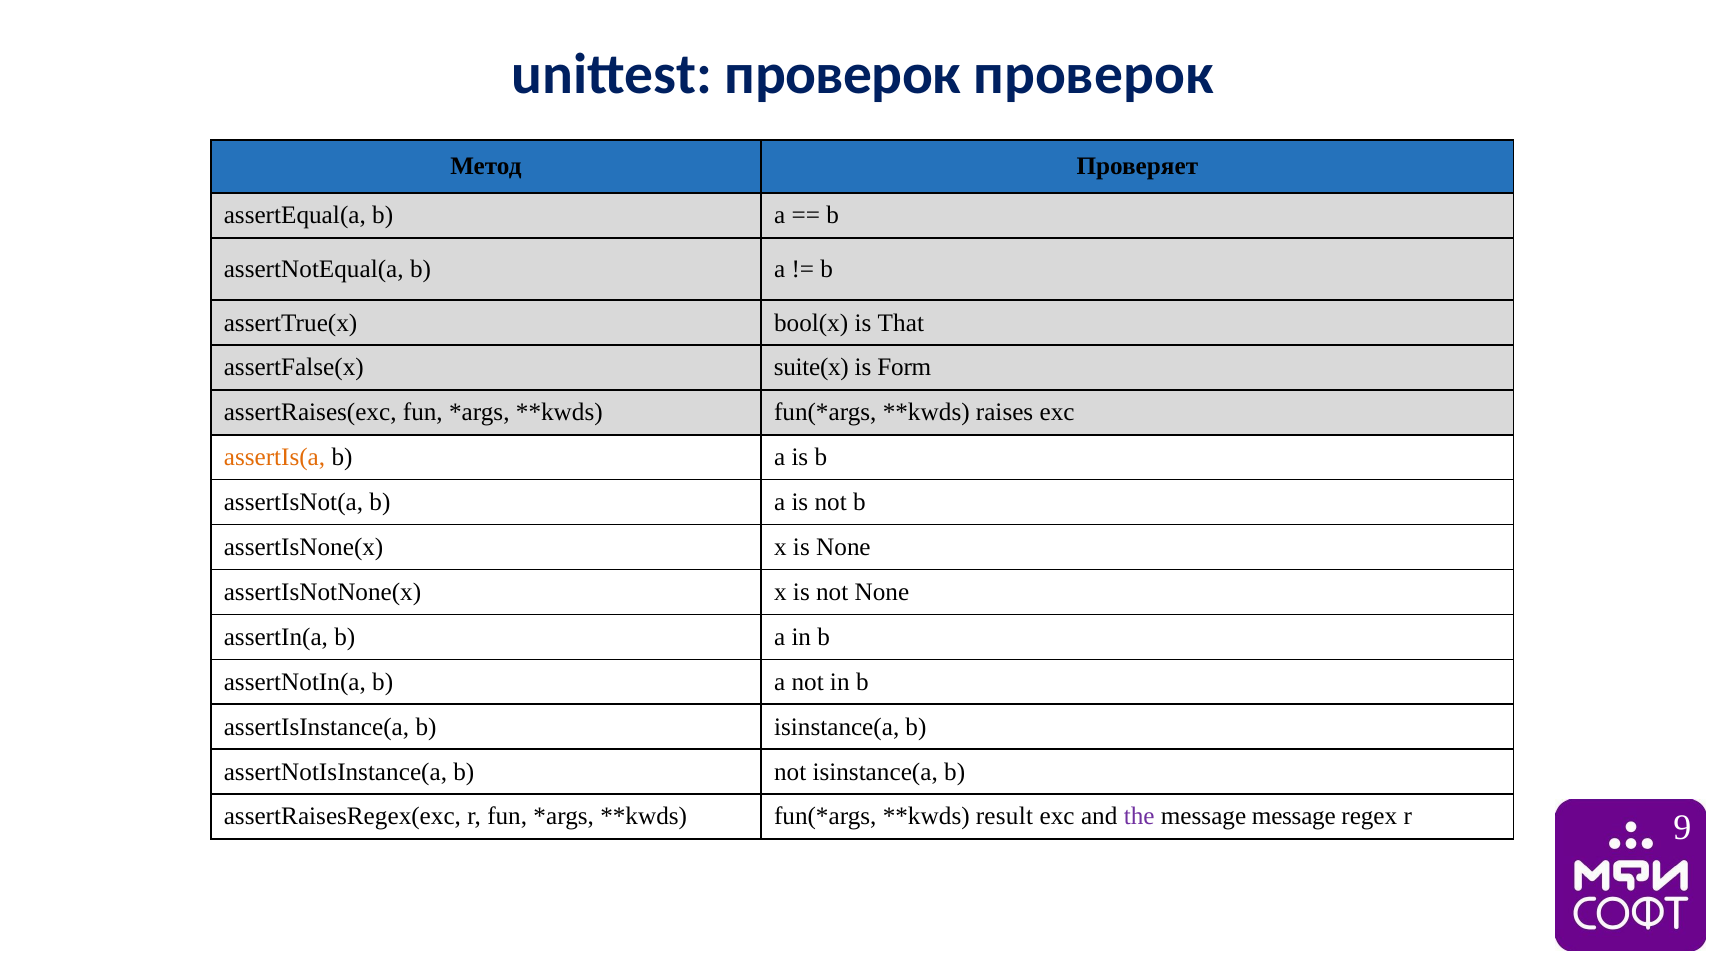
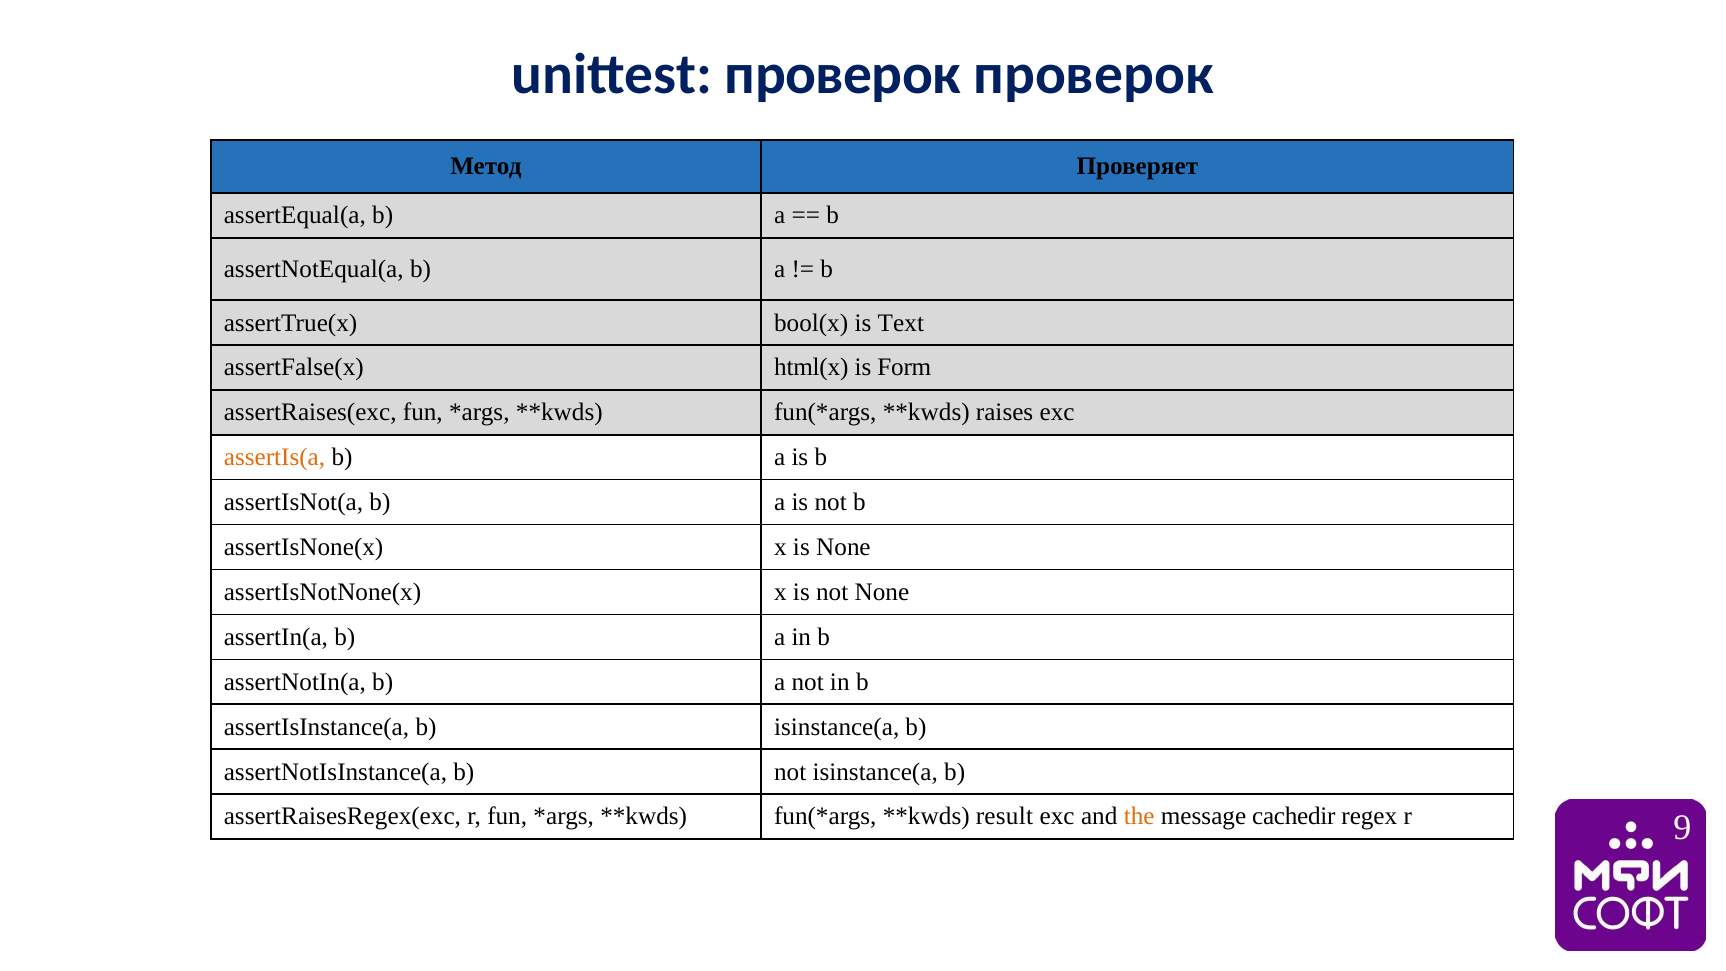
That: That -> Text (901, 323)
suite(x: suite(x -> html(x (811, 368)
the colour: purple -> orange (1139, 817)
message message: message -> cachedir (1294, 817)
